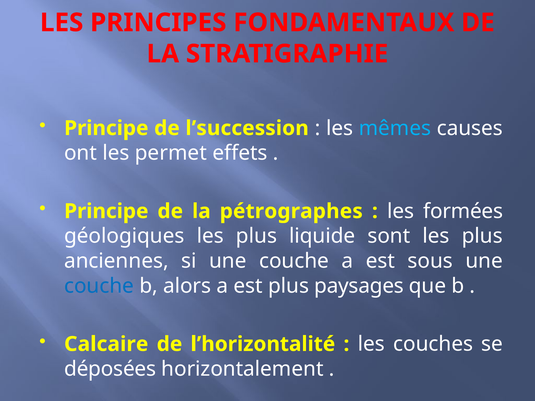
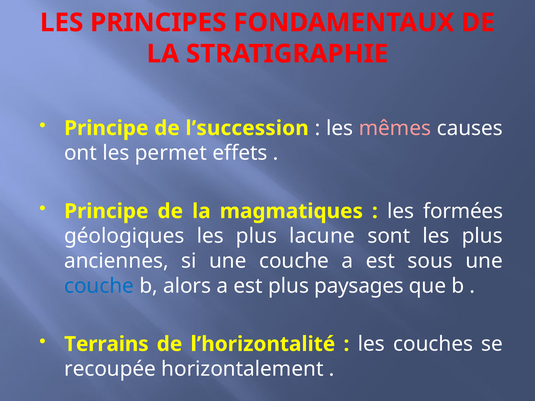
mêmes colour: light blue -> pink (395, 128)
pétrographes: pétrographes -> magmatiques (291, 211)
liquide: liquide -> lacune (322, 236)
Calcaire: Calcaire -> Terrains (106, 344)
déposées: déposées -> recoupée (110, 369)
